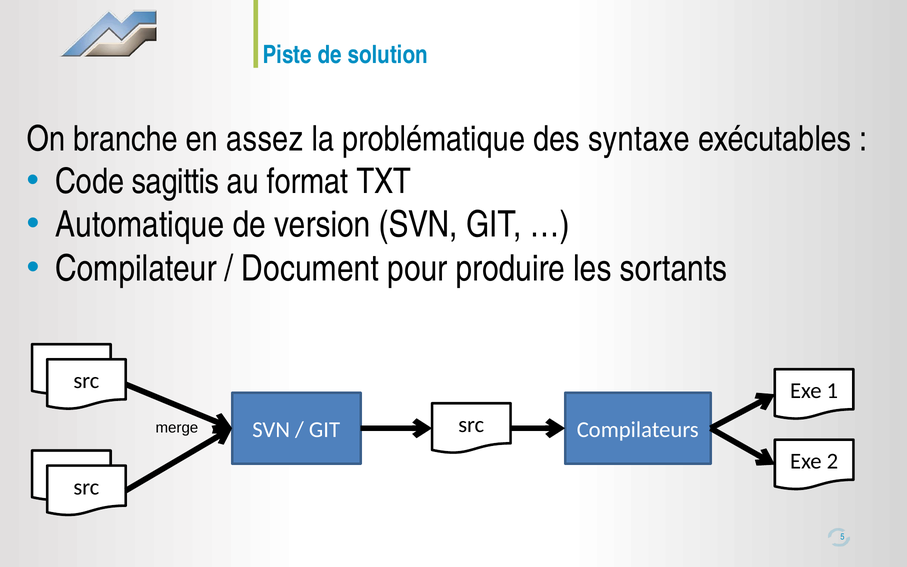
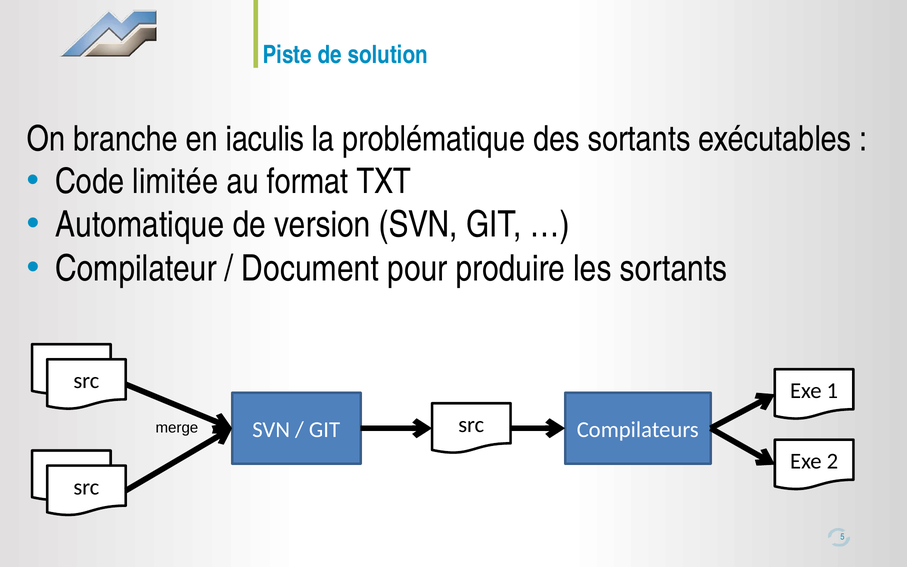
assez: assez -> iaculis (265, 139)
des syntaxe: syntaxe -> sortants (639, 139)
sagittis: sagittis -> limitée (175, 181)
